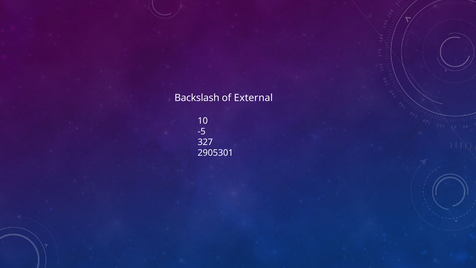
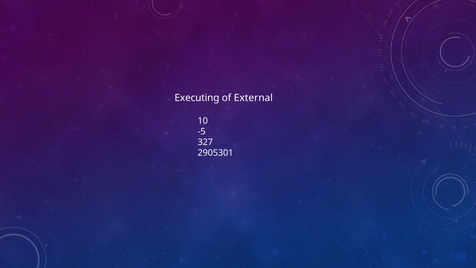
Backslash: Backslash -> Executing (197, 98)
